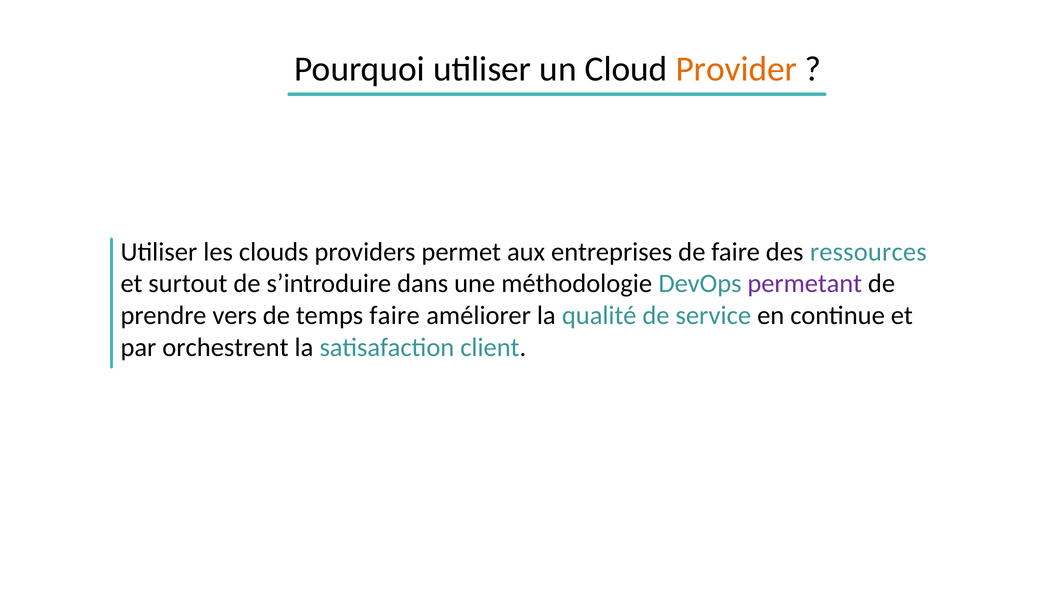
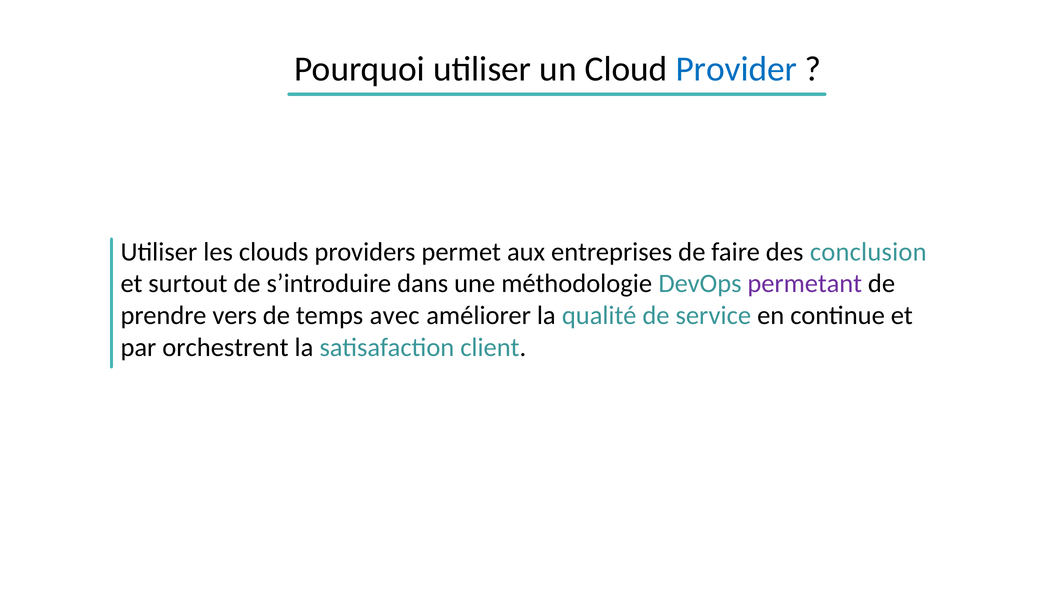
Provider colour: orange -> blue (736, 69)
ressources: ressources -> conclusion (868, 252)
temps faire: faire -> avec (395, 316)
